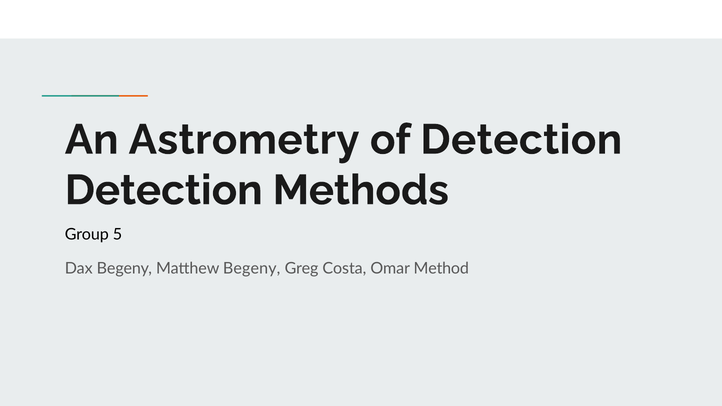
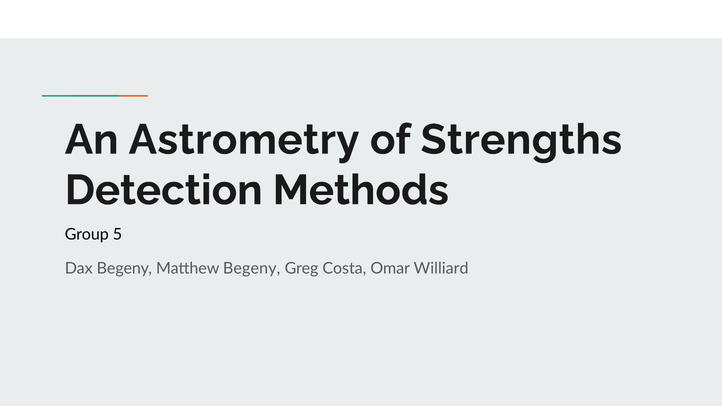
of Detection: Detection -> Strengths (521, 140)
Method: Method -> Williard (441, 268)
